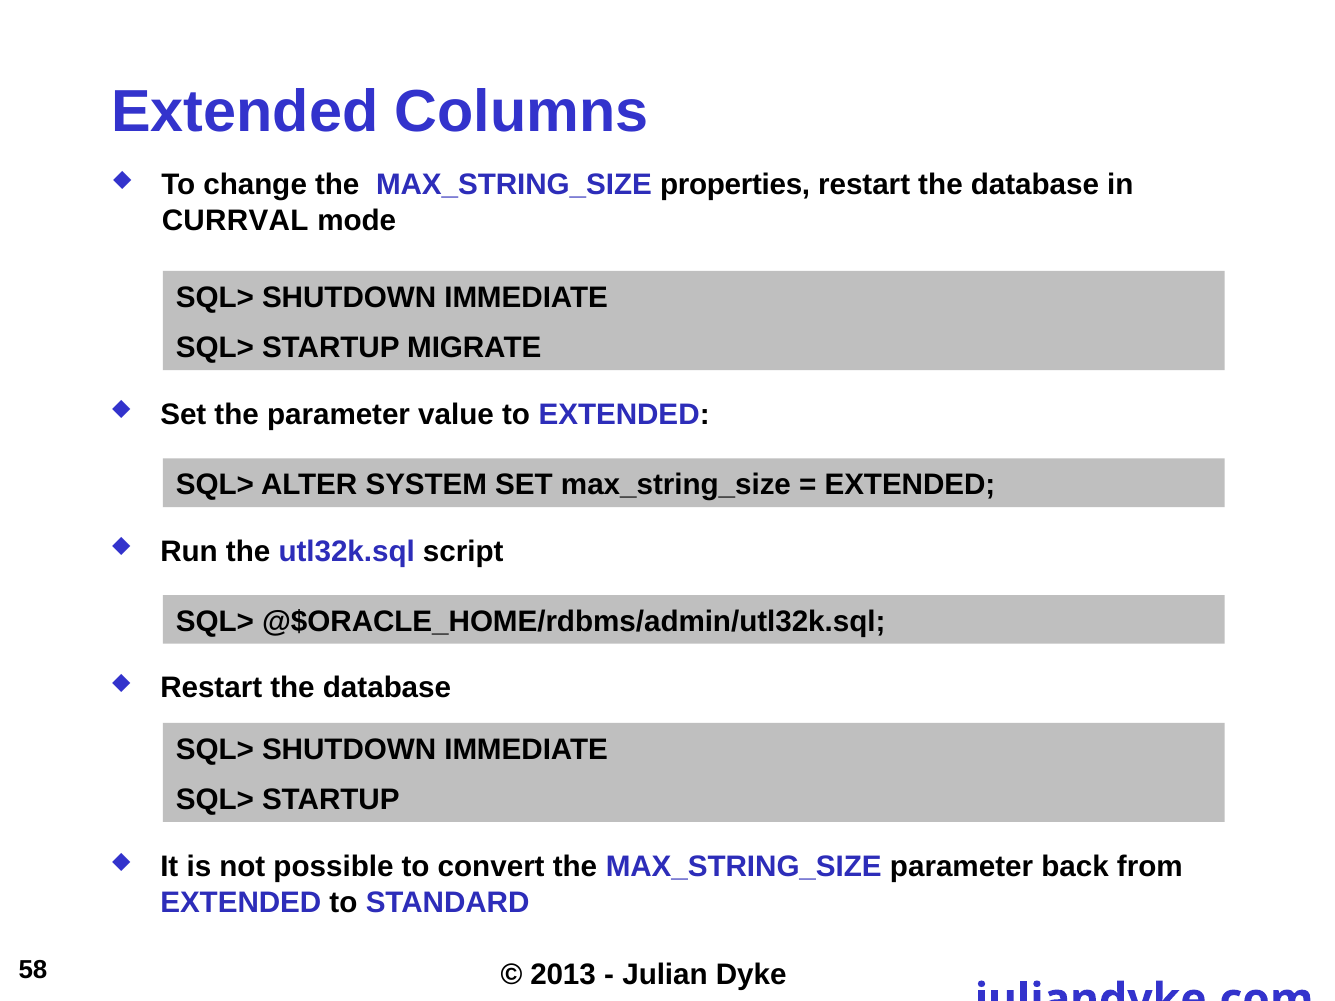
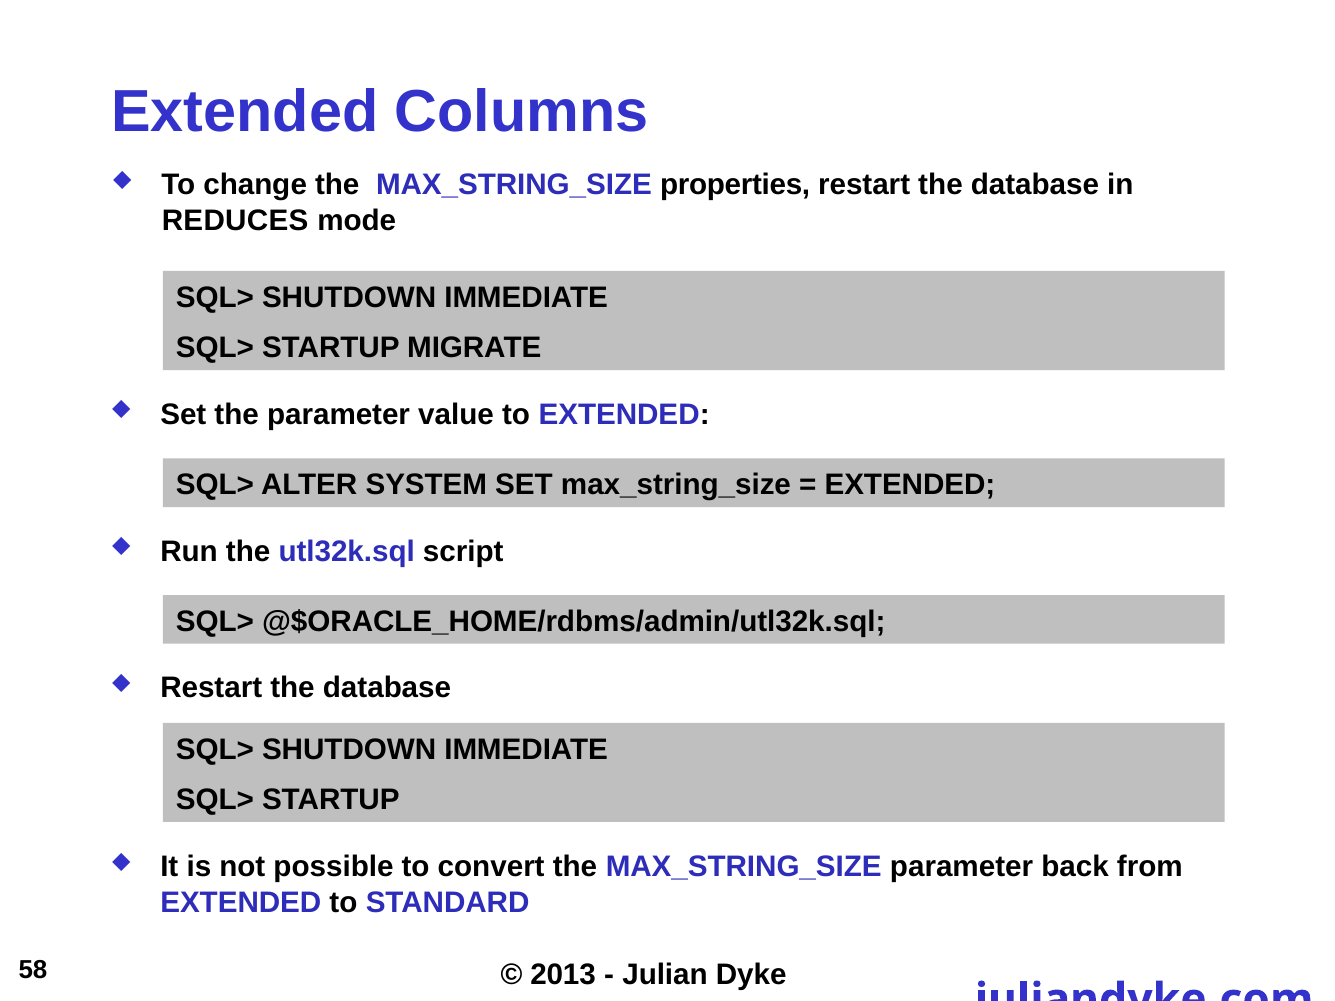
CURRVAL: CURRVAL -> REDUCES (235, 221)
